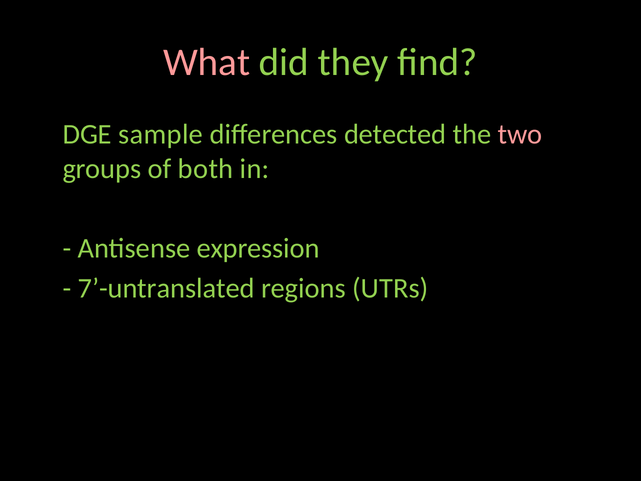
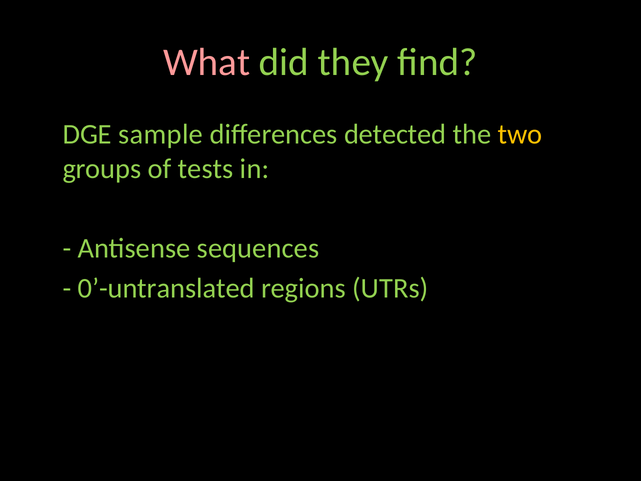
two colour: pink -> yellow (520, 134)
both: both -> tests (206, 169)
expression: expression -> sequences (258, 248)
7’-untranslated: 7’-untranslated -> 0’-untranslated (166, 288)
